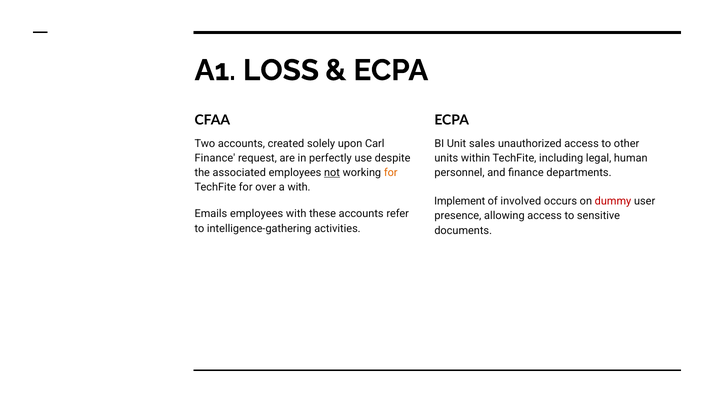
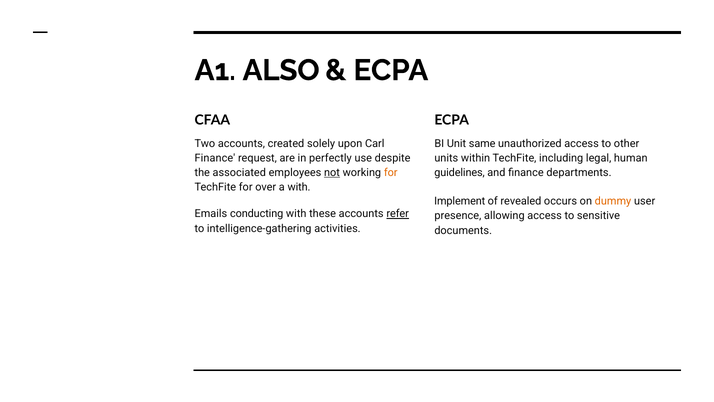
LOSS: LOSS -> ALSO (281, 70)
sales: sales -> same (482, 143)
personnel: personnel -> guidelines (460, 173)
involved: involved -> revealed (521, 201)
dummy colour: red -> orange (613, 201)
Emails employees: employees -> conducting (257, 214)
refer underline: none -> present (398, 214)
